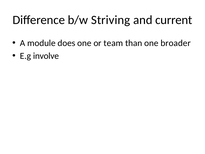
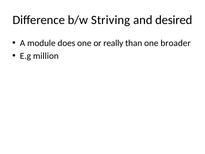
current: current -> desired (174, 20)
team: team -> really (113, 43)
involve: involve -> million (46, 56)
